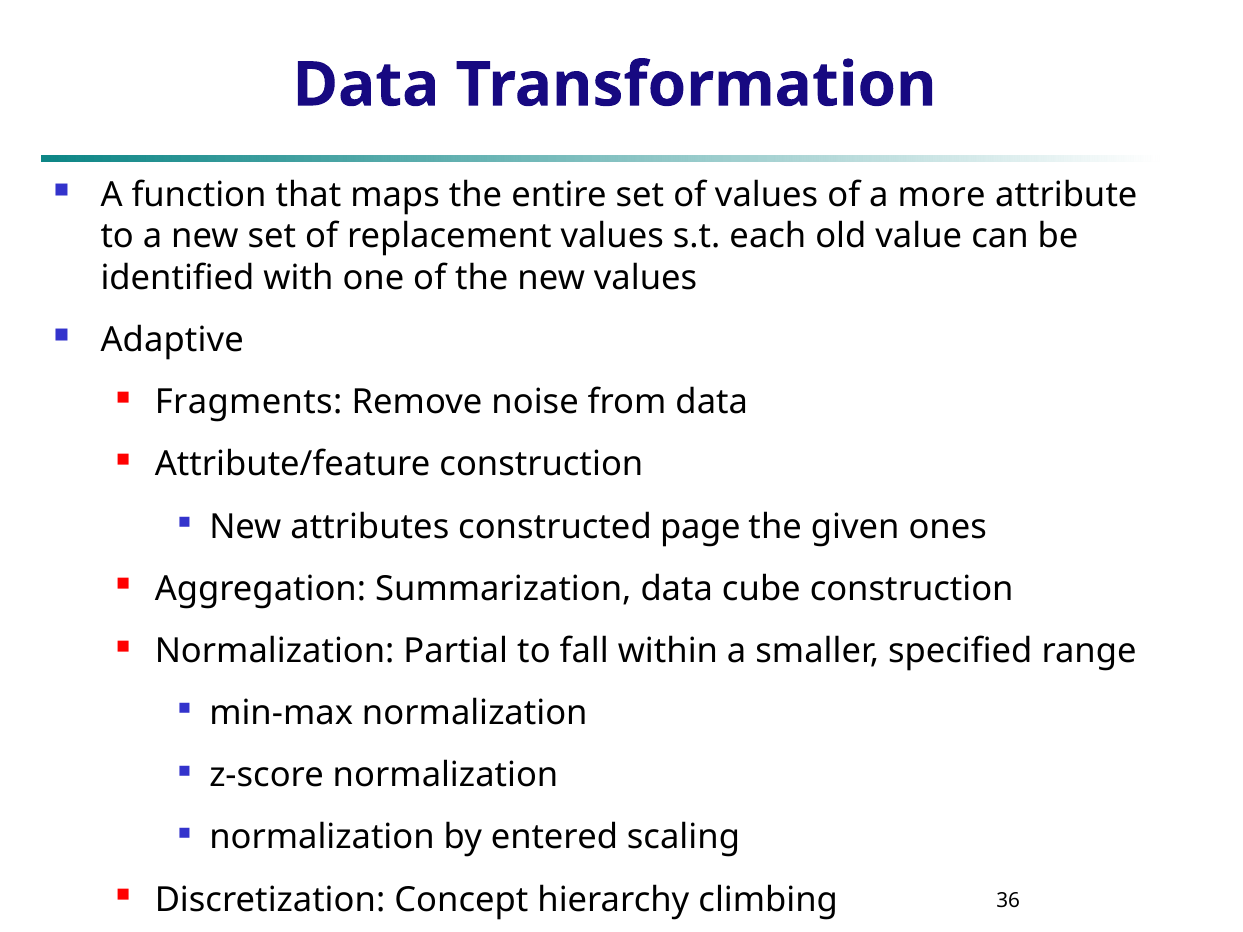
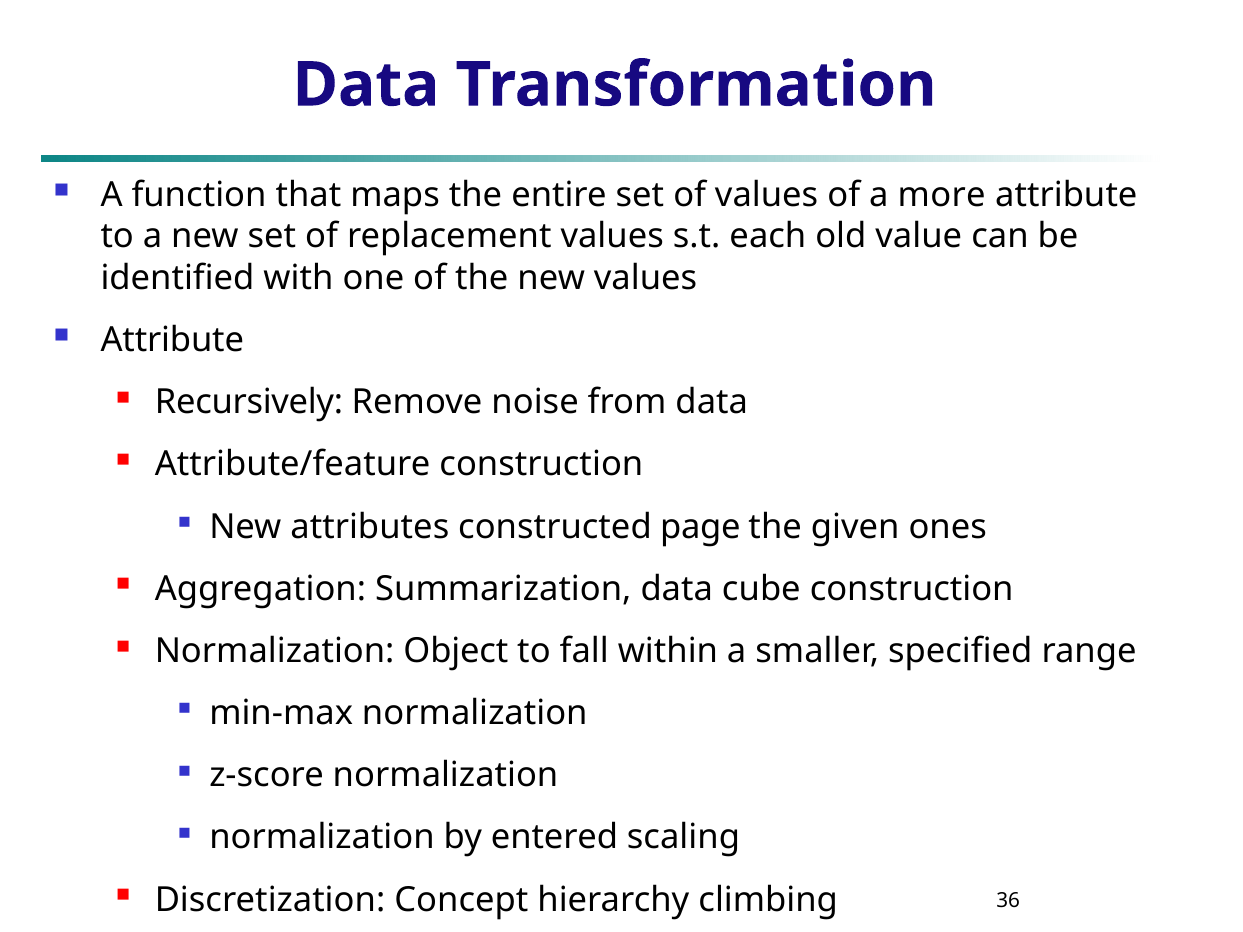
Adaptive: Adaptive -> Attribute (172, 340)
Fragments: Fragments -> Recursively (249, 402)
Partial: Partial -> Object (456, 651)
